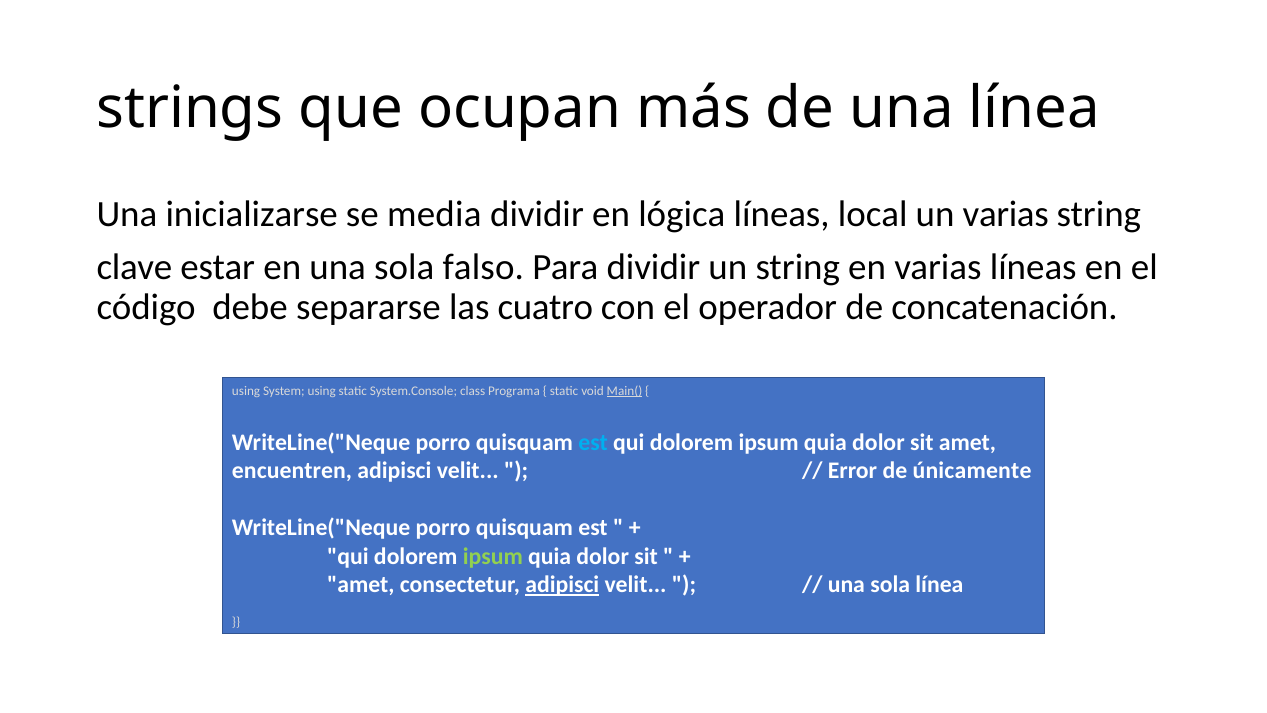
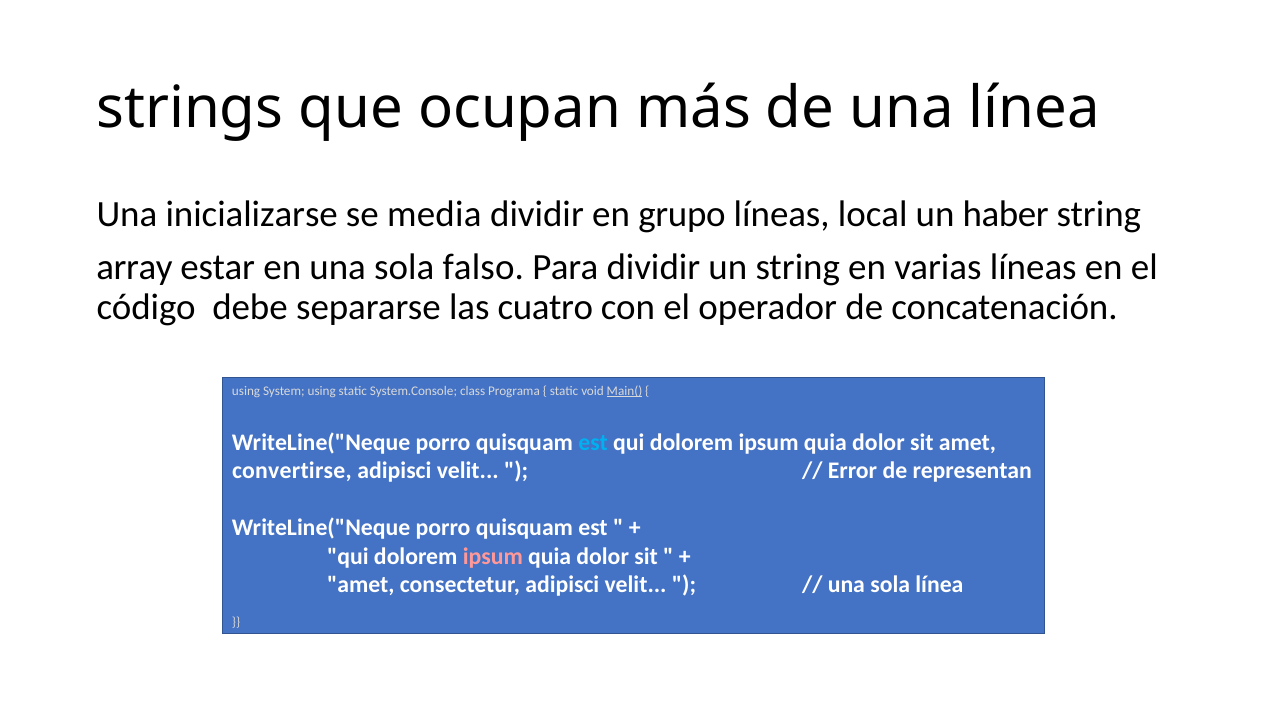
lógica: lógica -> grupo (682, 214)
un varias: varias -> haber (1006, 214)
clave: clave -> array (134, 267)
encuentren: encuentren -> convertirse (292, 471)
únicamente: únicamente -> representan (972, 471)
ipsum colour: light green -> pink (493, 556)
adipisci underline: present -> none (562, 585)
